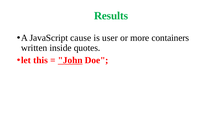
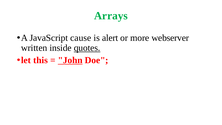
Results: Results -> Arrays (111, 16)
user: user -> alert (110, 38)
containers: containers -> webserver (170, 38)
quotes underline: none -> present (87, 48)
